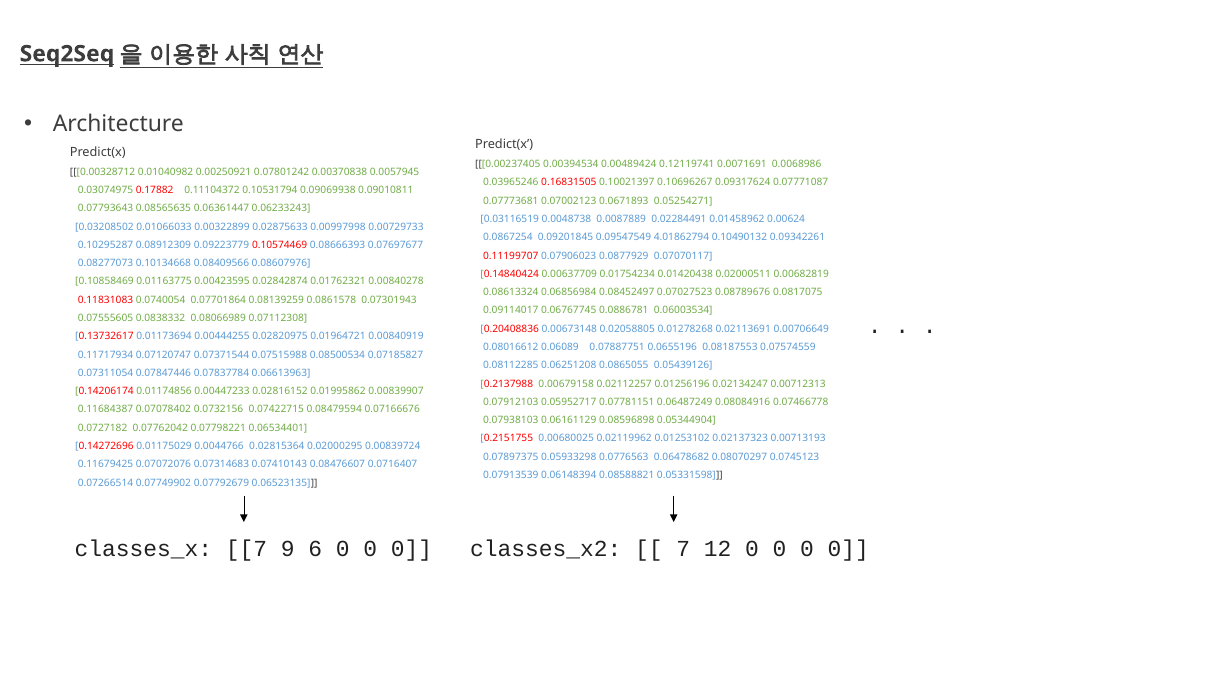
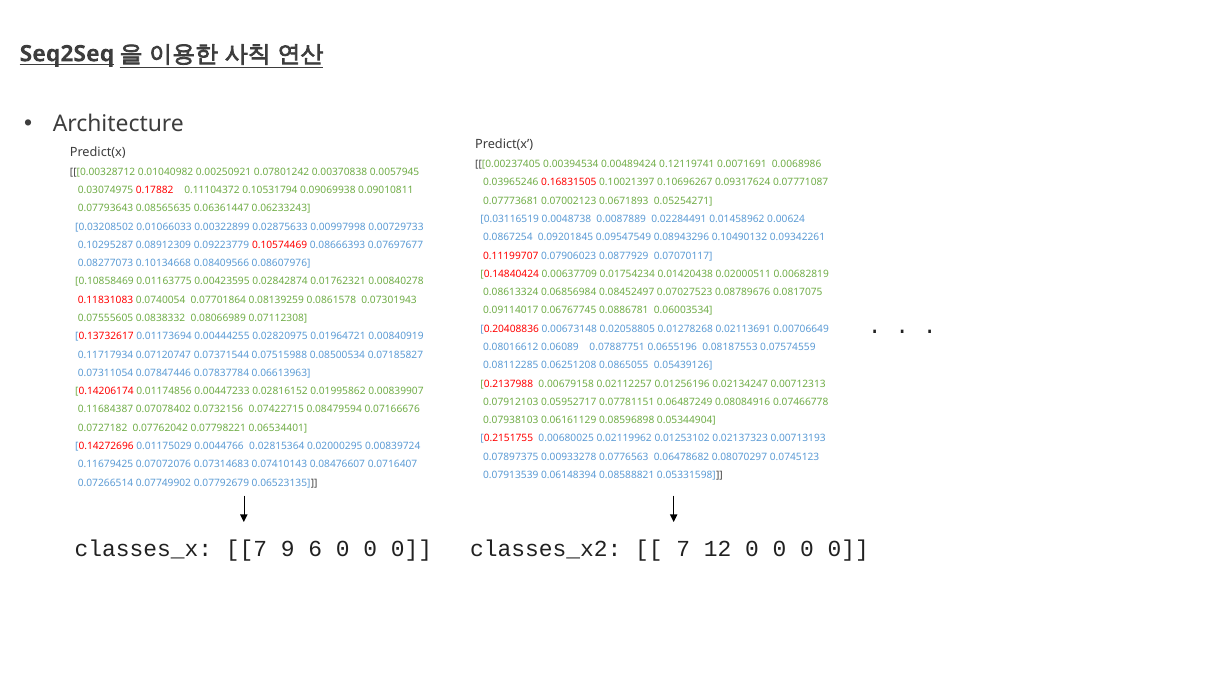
4.01862794: 4.01862794 -> 0.08943296 (681, 238)
0.05933298: 0.05933298 -> 0.00933278 (569, 457)
